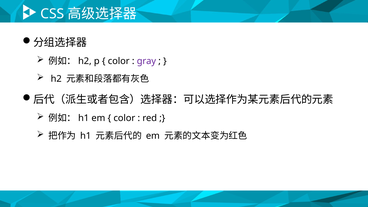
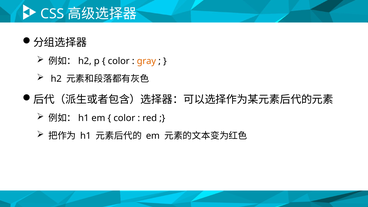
gray colour: purple -> orange (146, 61)
